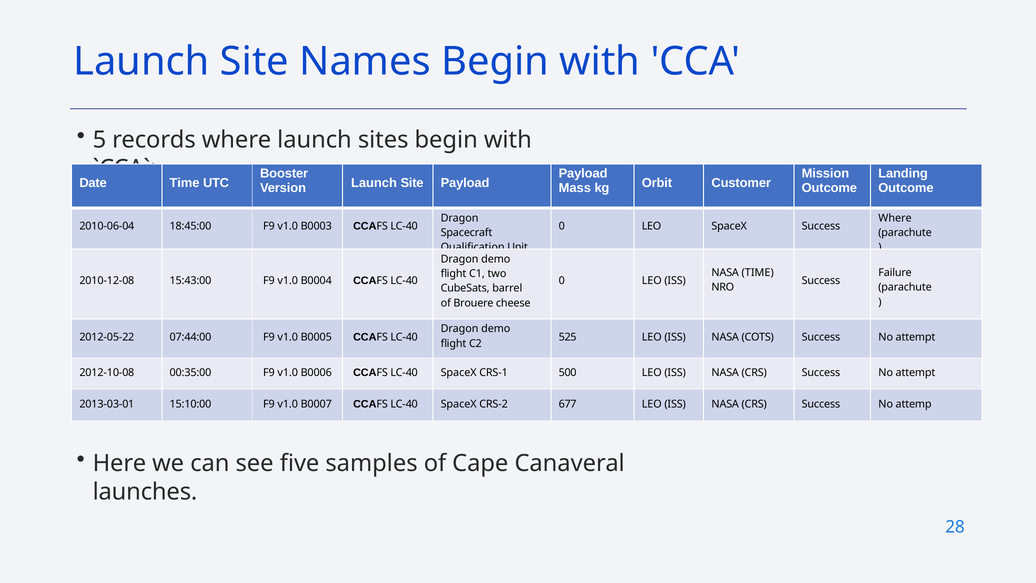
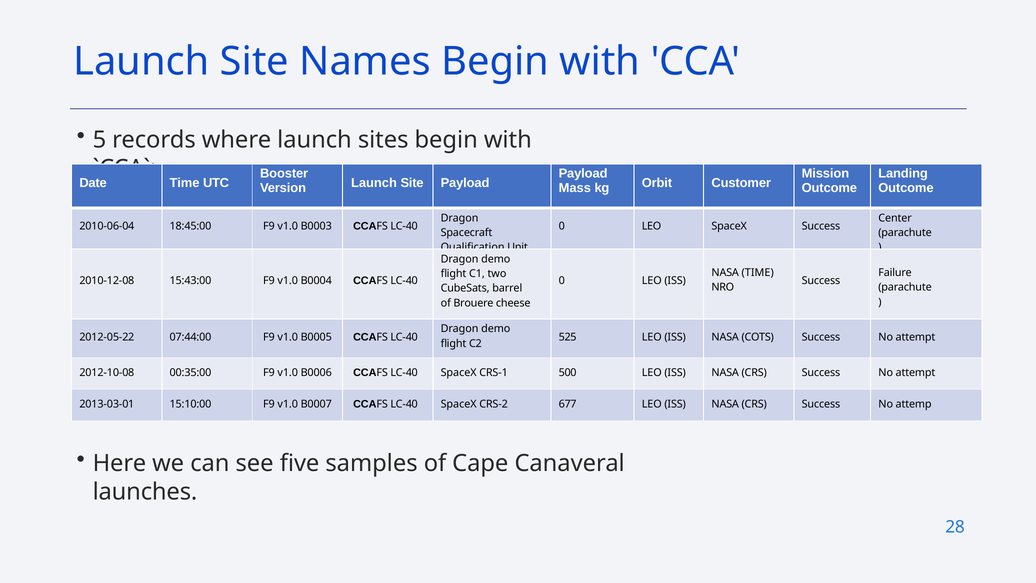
Where: Where -> Center (895, 218)
